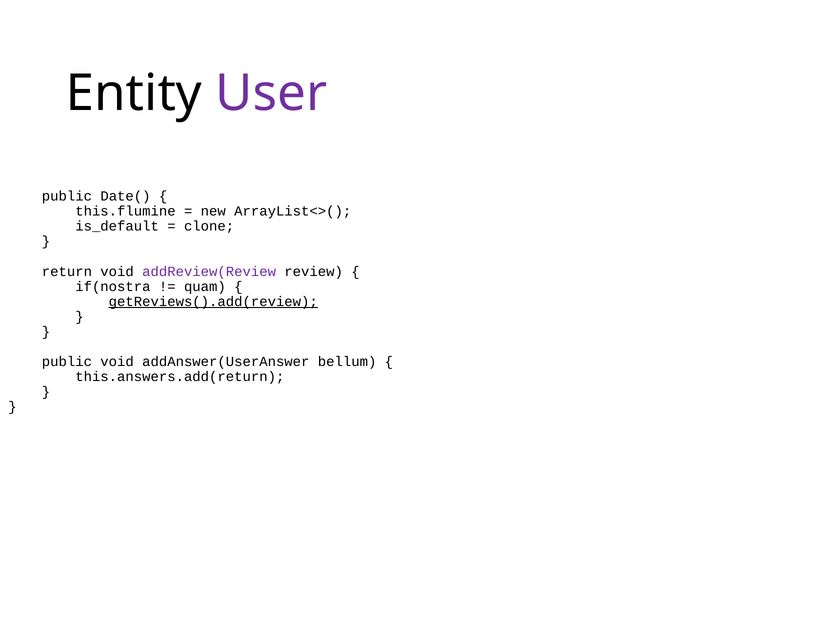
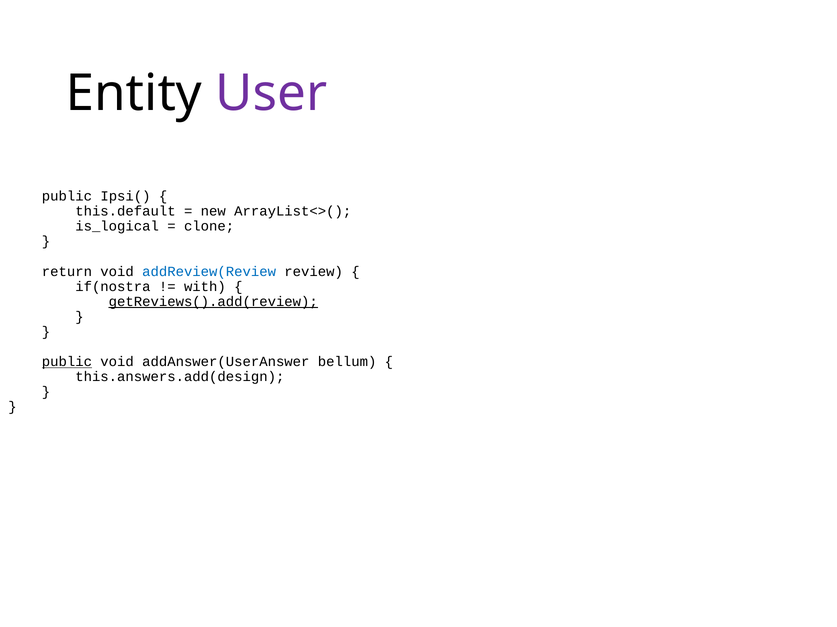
Date(: Date( -> Ipsi( (125, 197)
this.flumine: this.flumine -> this.default (125, 212)
is_default: is_default -> is_logical (117, 227)
addReview(Review colour: purple -> blue (209, 272)
quam: quam -> with (205, 287)
public underline: none -> present (67, 362)
this.answers.add(return: this.answers.add(return -> this.answers.add(design (180, 377)
